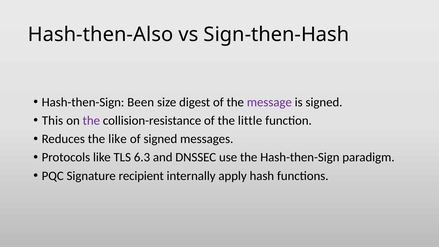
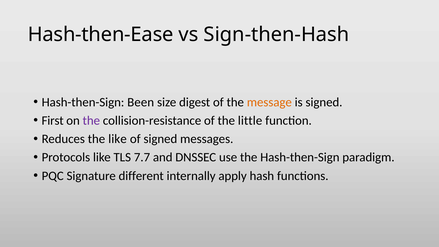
Hash-then-Also: Hash-then-Also -> Hash-then-Ease (101, 35)
message colour: purple -> orange (269, 102)
This: This -> First (53, 121)
6.3: 6.3 -> 7.7 (142, 157)
recipient: recipient -> different (141, 176)
